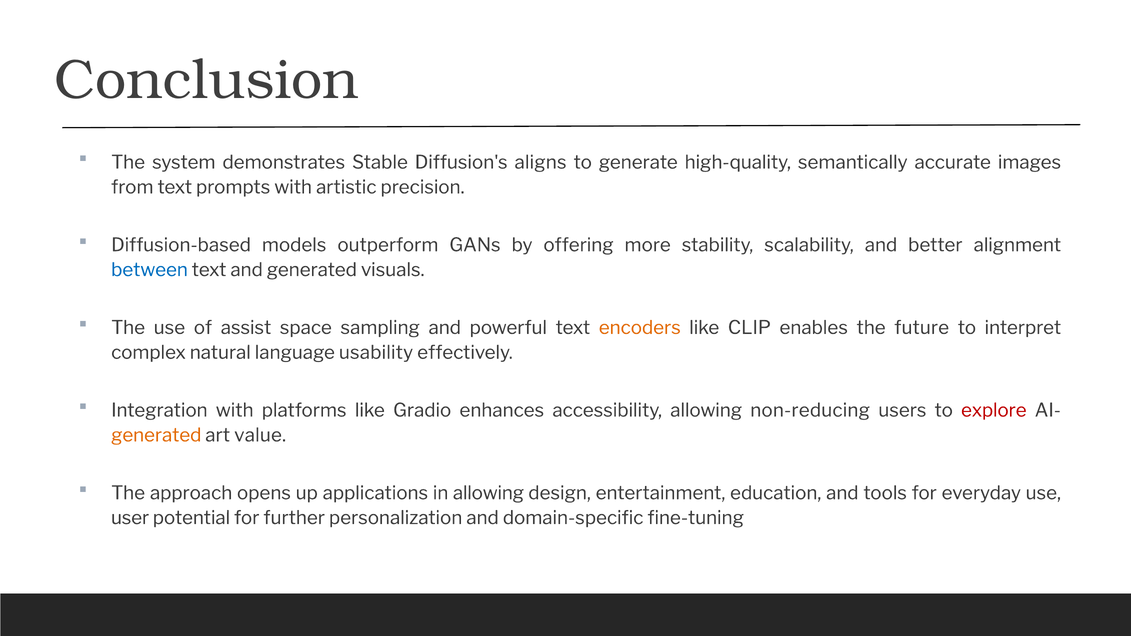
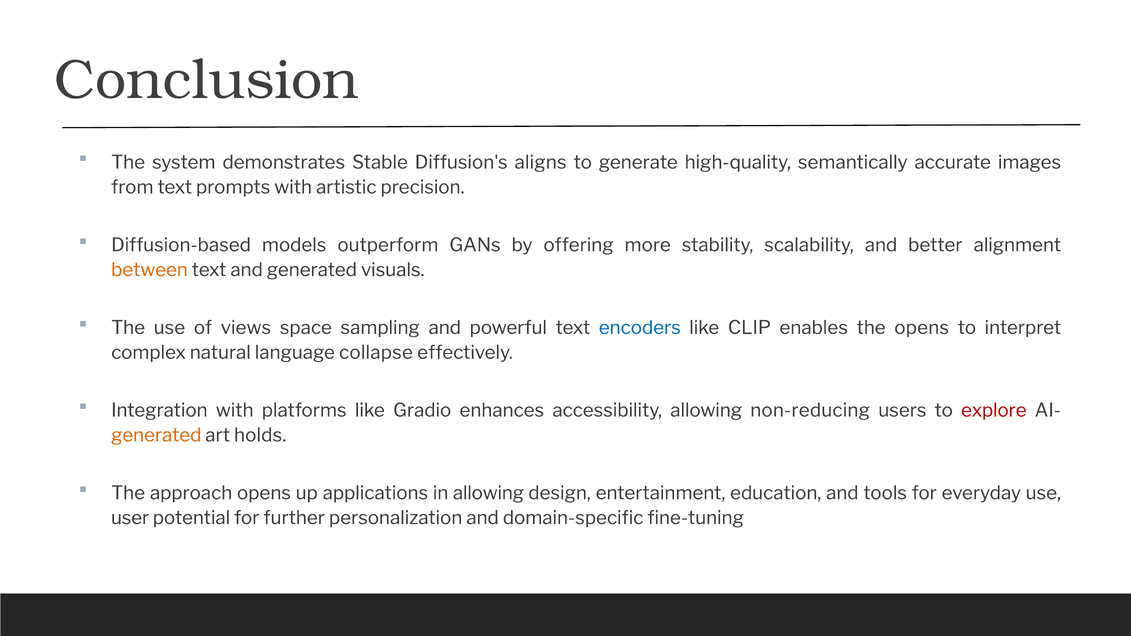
between colour: blue -> orange (149, 270)
assist: assist -> views (246, 328)
encoders colour: orange -> blue (640, 328)
the future: future -> opens (922, 328)
usability: usability -> collapse (376, 353)
value: value -> holds (260, 435)
